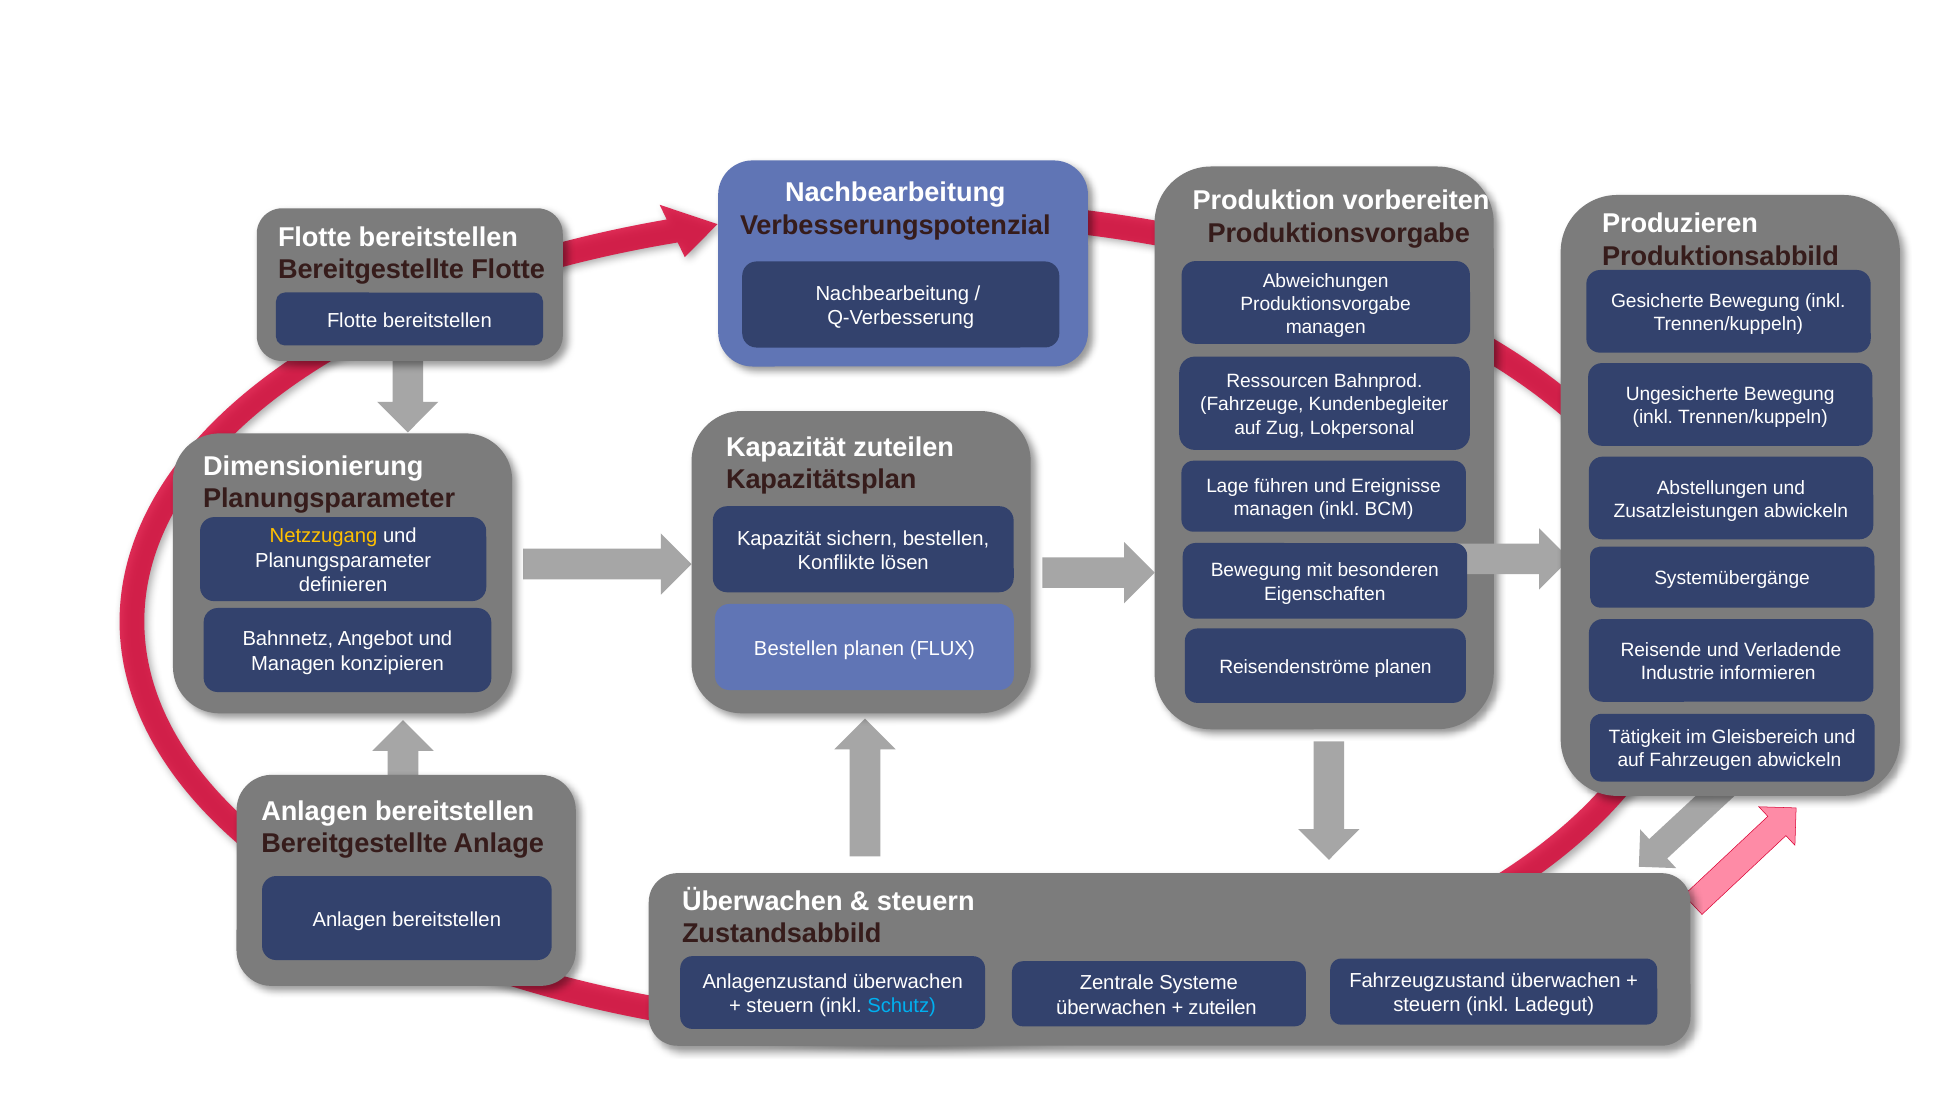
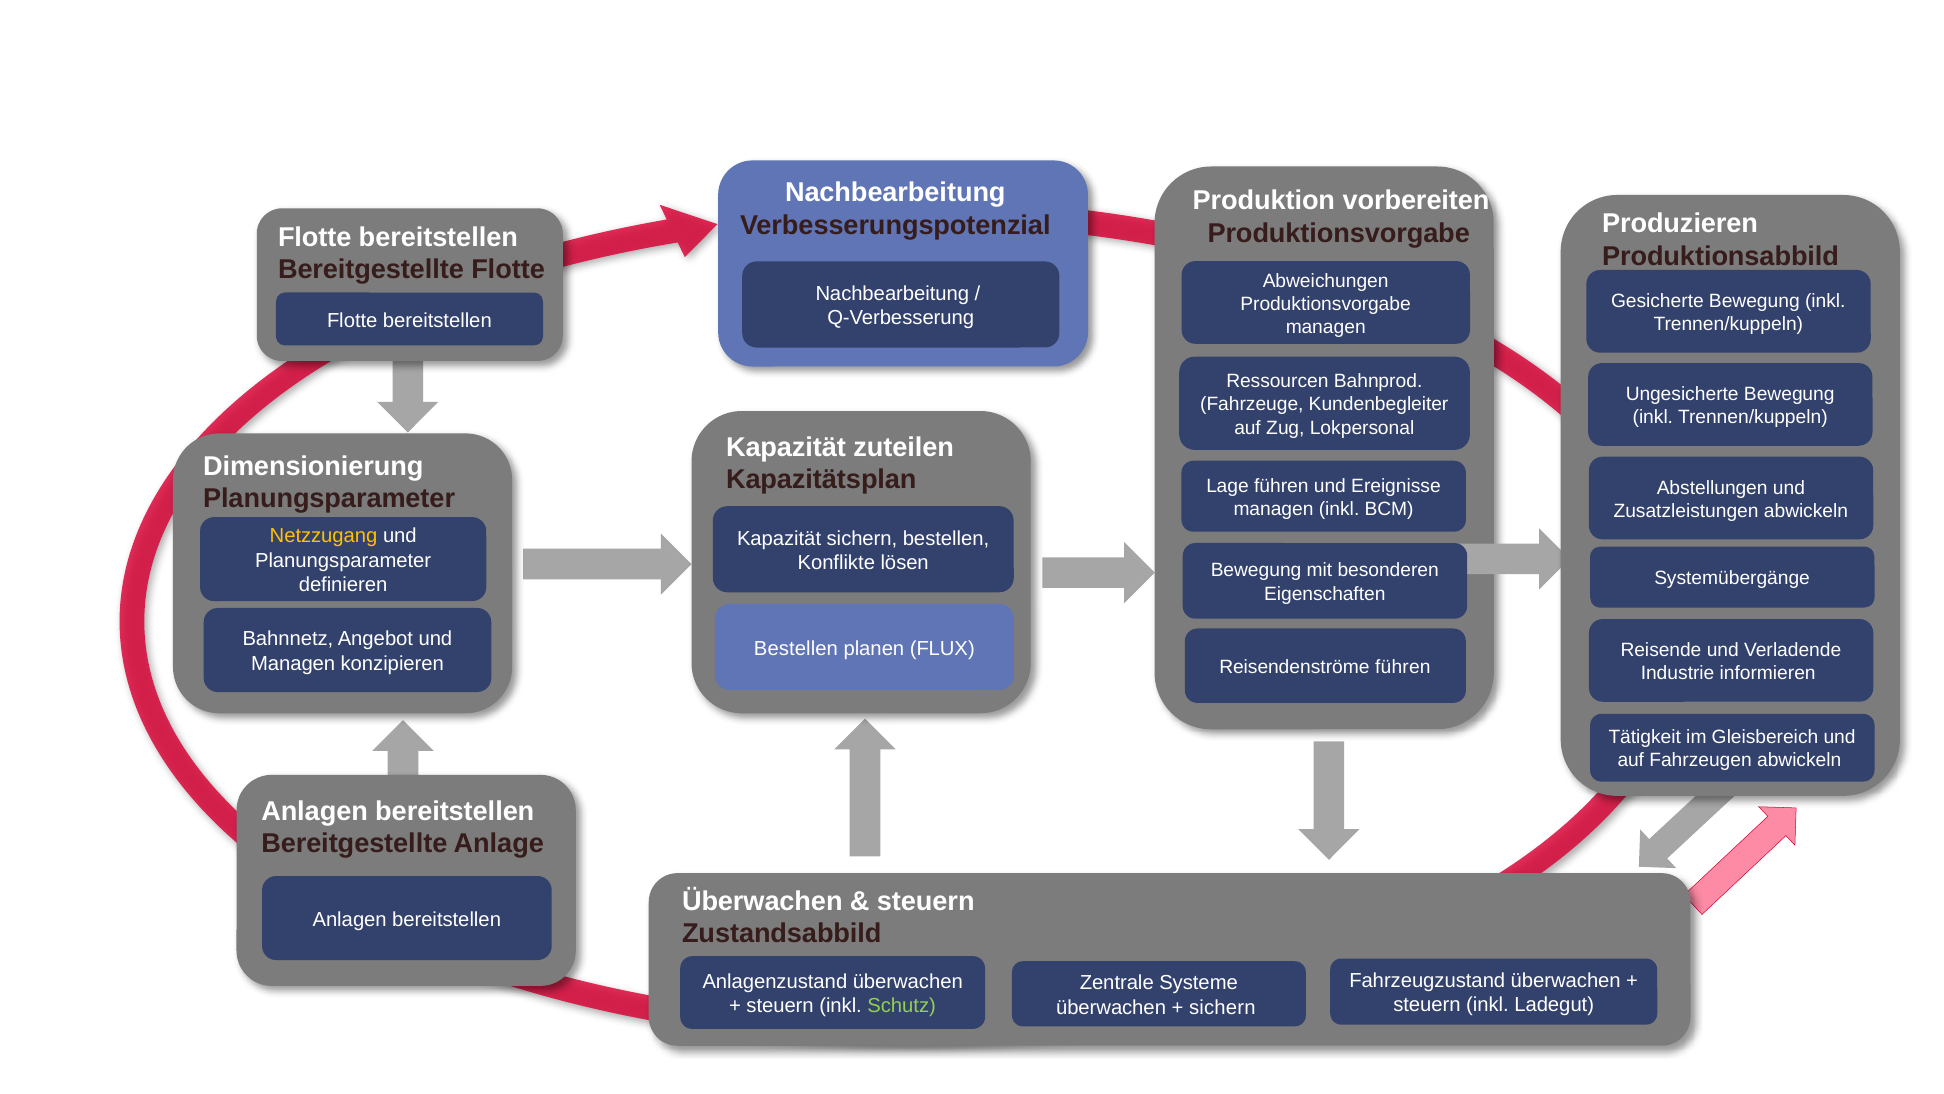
Reisendenströme planen: planen -> führen (1403, 667)
Schutz colour: light blue -> light green (902, 1006)
zuteilen: zuteilen -> sichern (1222, 1007)
